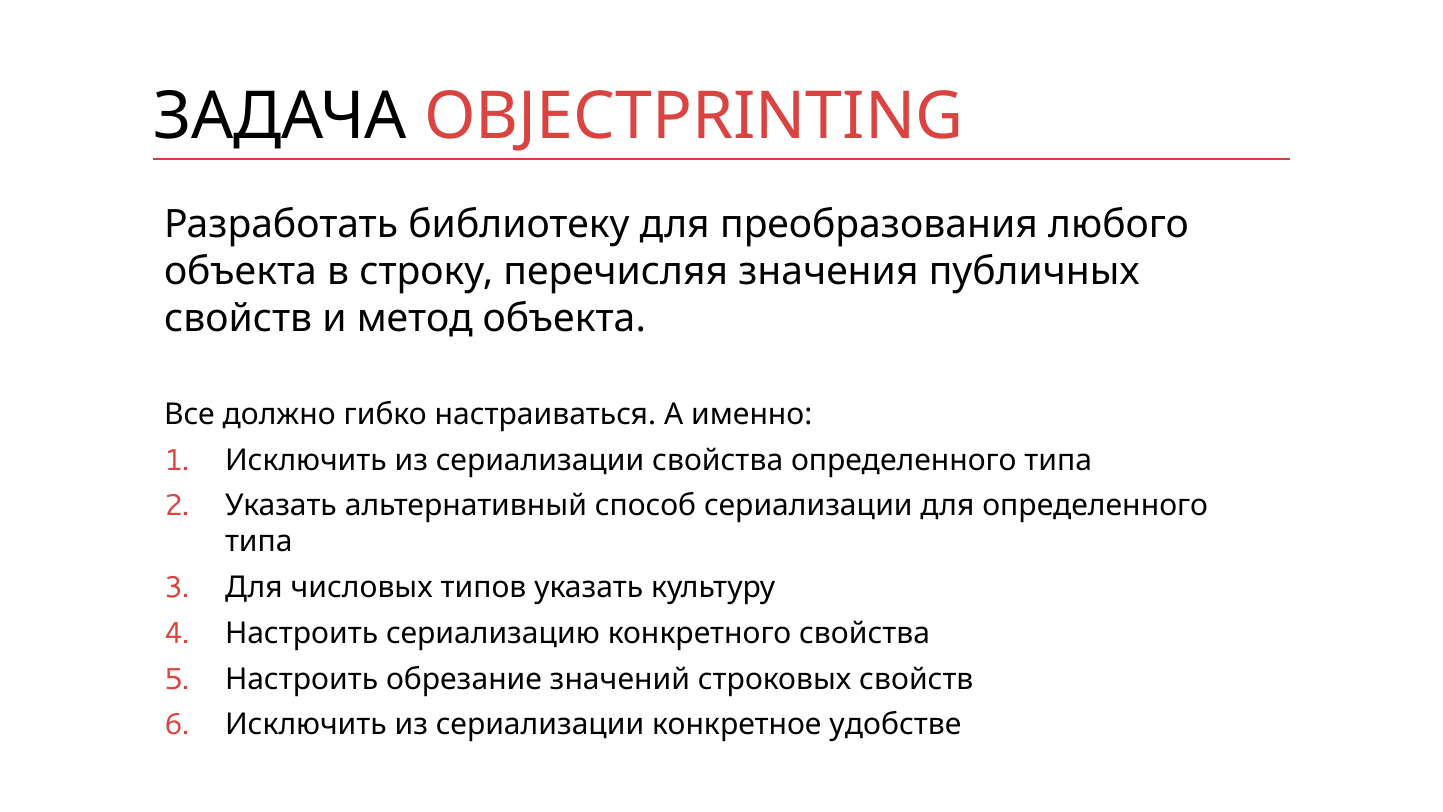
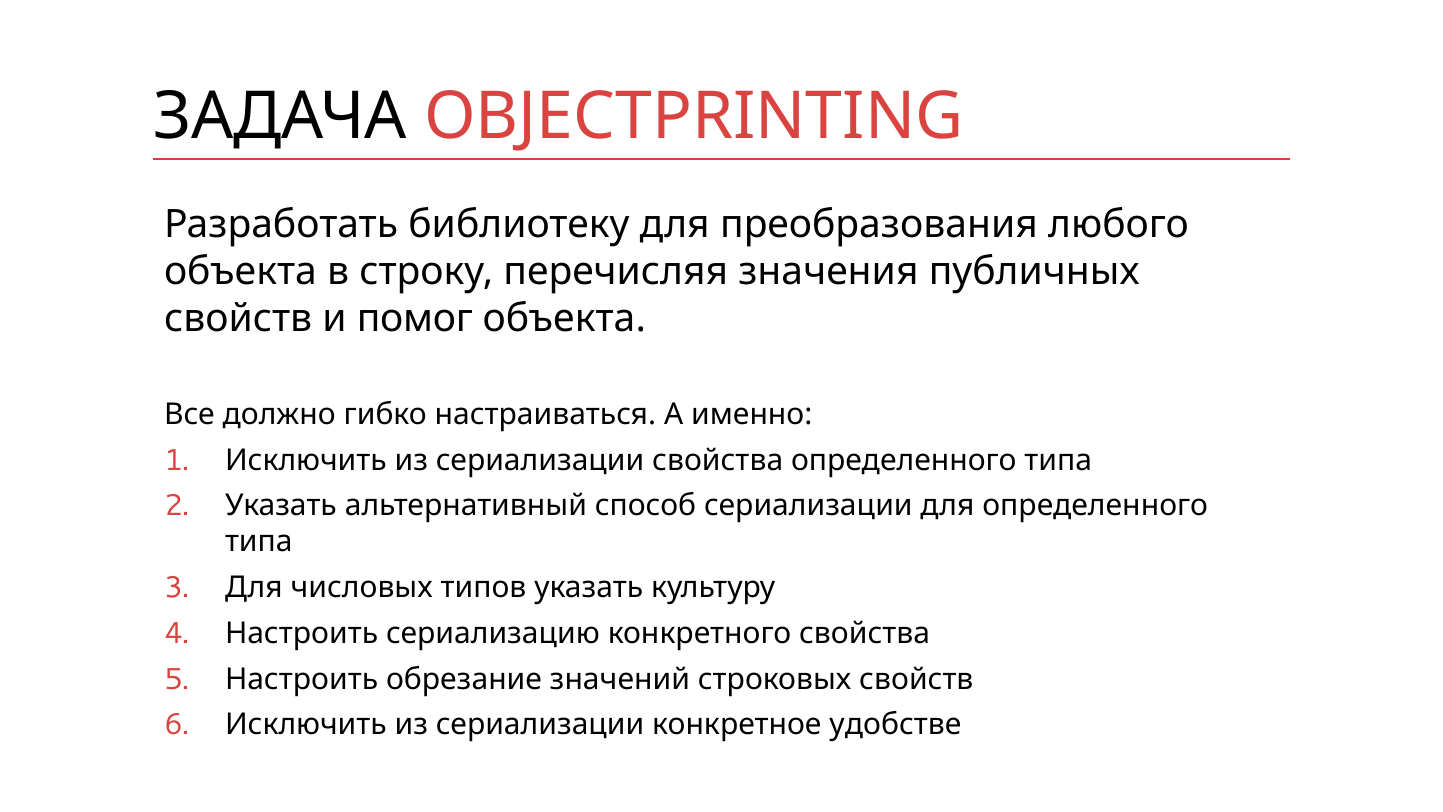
метод: метод -> помог (415, 318)
